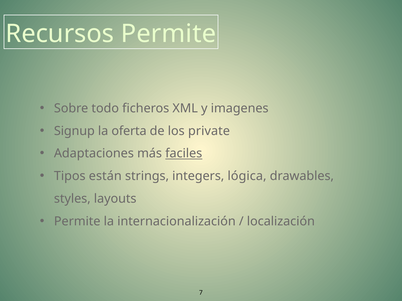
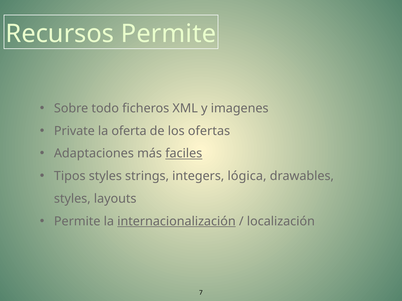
Signup: Signup -> Private (74, 131)
private: private -> ofertas (209, 131)
Tipos están: están -> styles (105, 176)
internacionalización underline: none -> present (176, 222)
